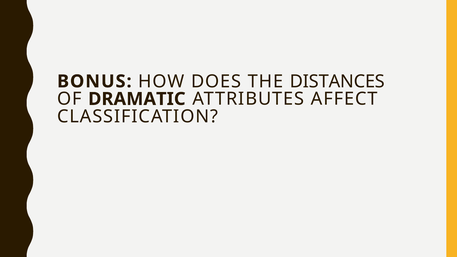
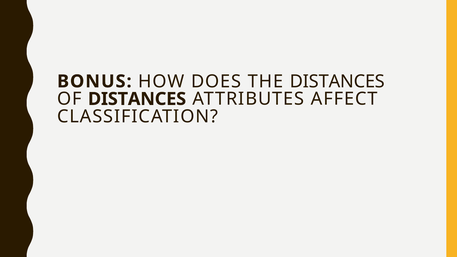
OF DRAMATIC: DRAMATIC -> DISTANCES (137, 99)
